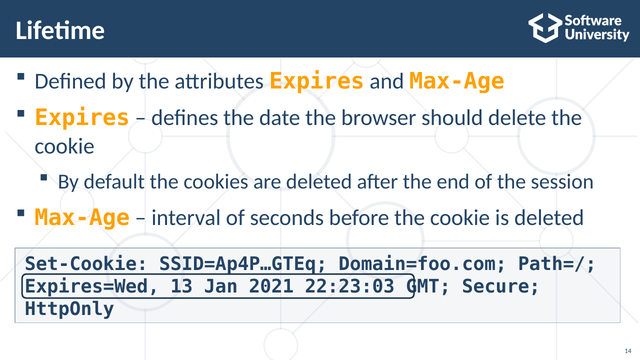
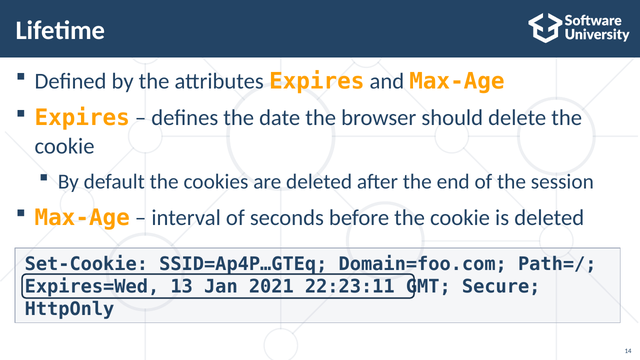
22:23:03: 22:23:03 -> 22:23:11 (350, 287)
